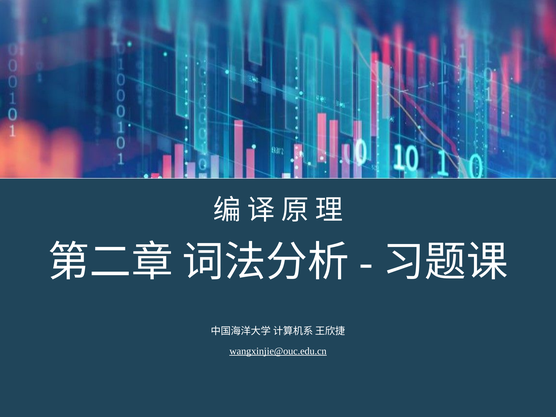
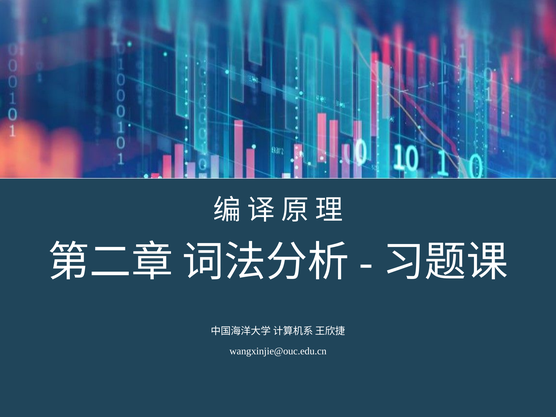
wangxinjie@ouc.edu.cn underline: present -> none (278, 351)
